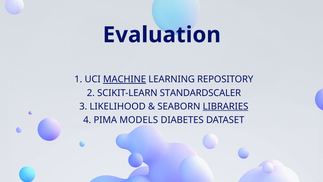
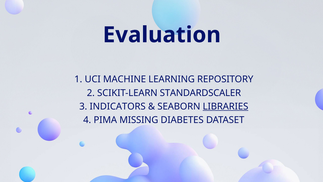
MACHINE underline: present -> none (125, 79)
LIKELIHOOD: LIKELIHOOD -> INDICATORS (118, 106)
MODELS: MODELS -> MISSING (139, 120)
